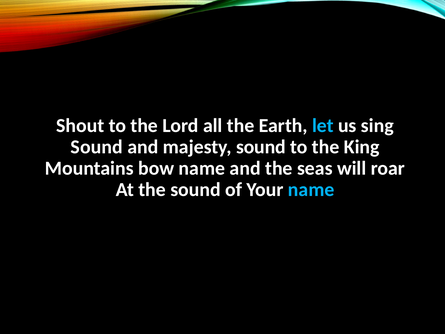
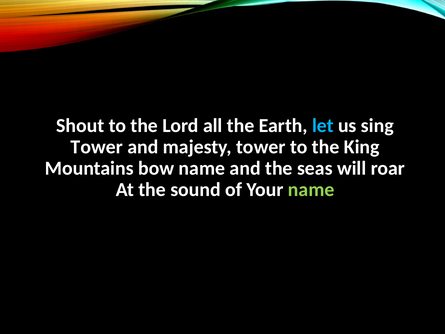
Sound: Sound -> Tower (97, 147)
majesty sound: sound -> tower (261, 147)
name colour: light blue -> light green (311, 190)
